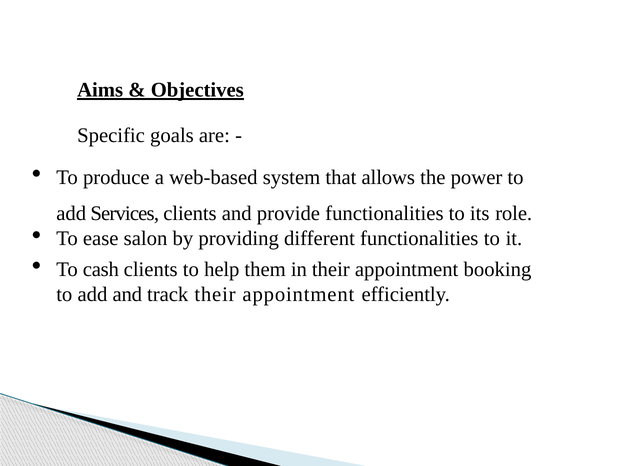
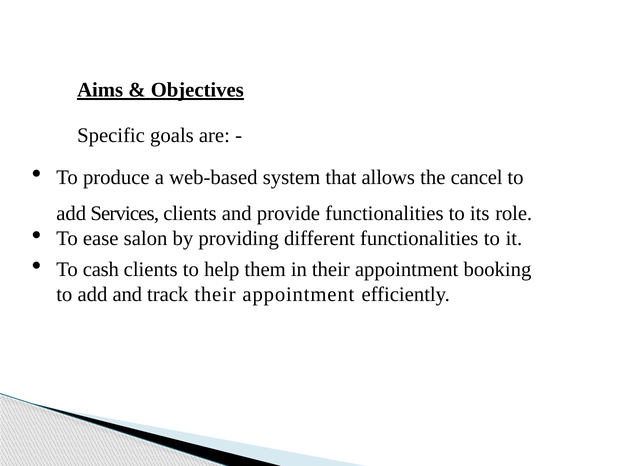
power: power -> cancel (477, 177)
